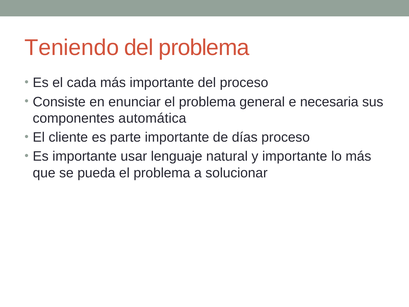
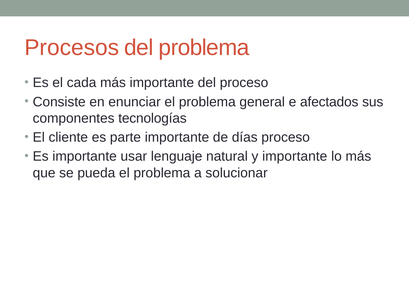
Teniendo: Teniendo -> Procesos (72, 48)
necesaria: necesaria -> afectados (329, 102)
automática: automática -> tecnologías (152, 118)
